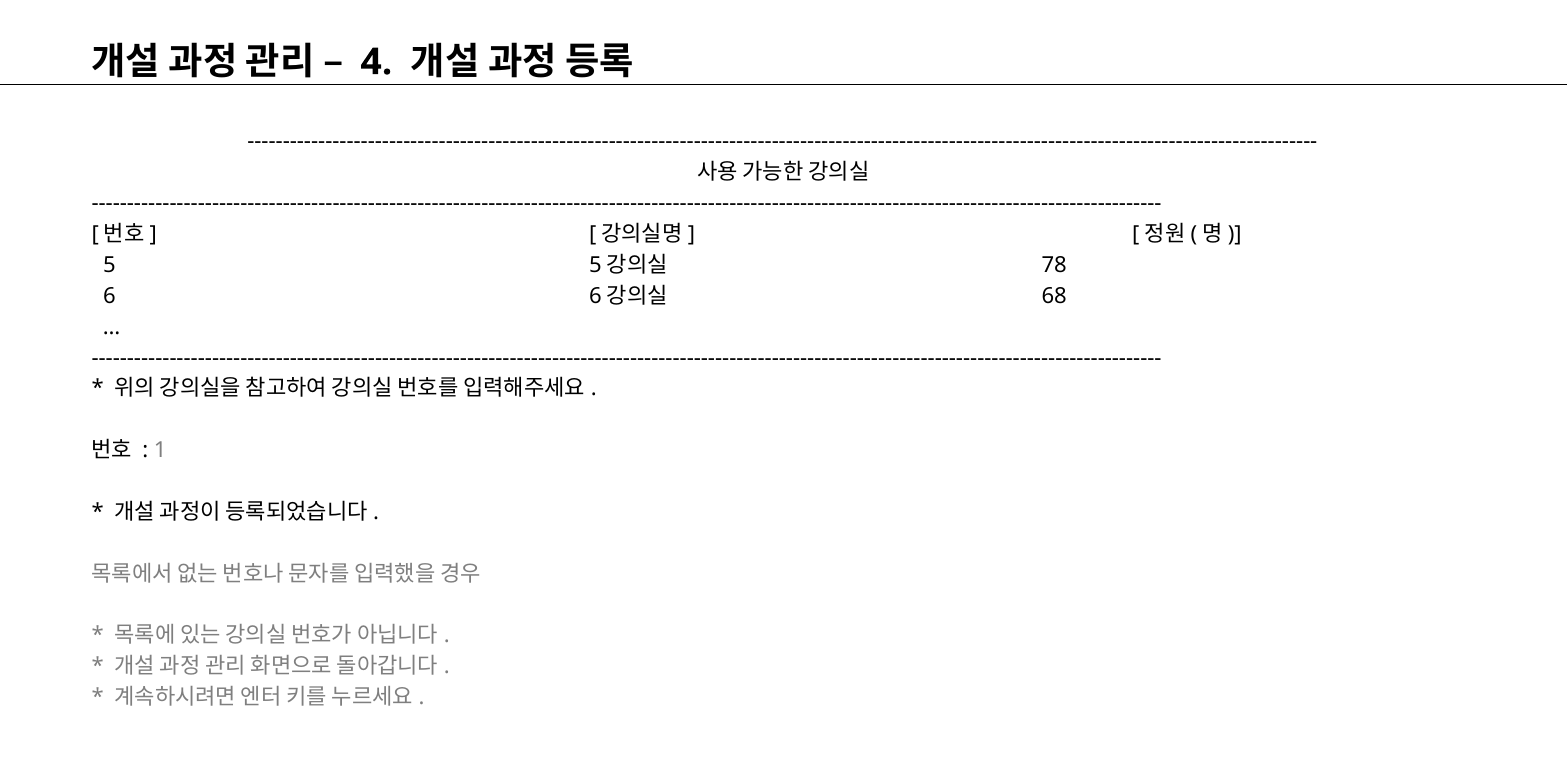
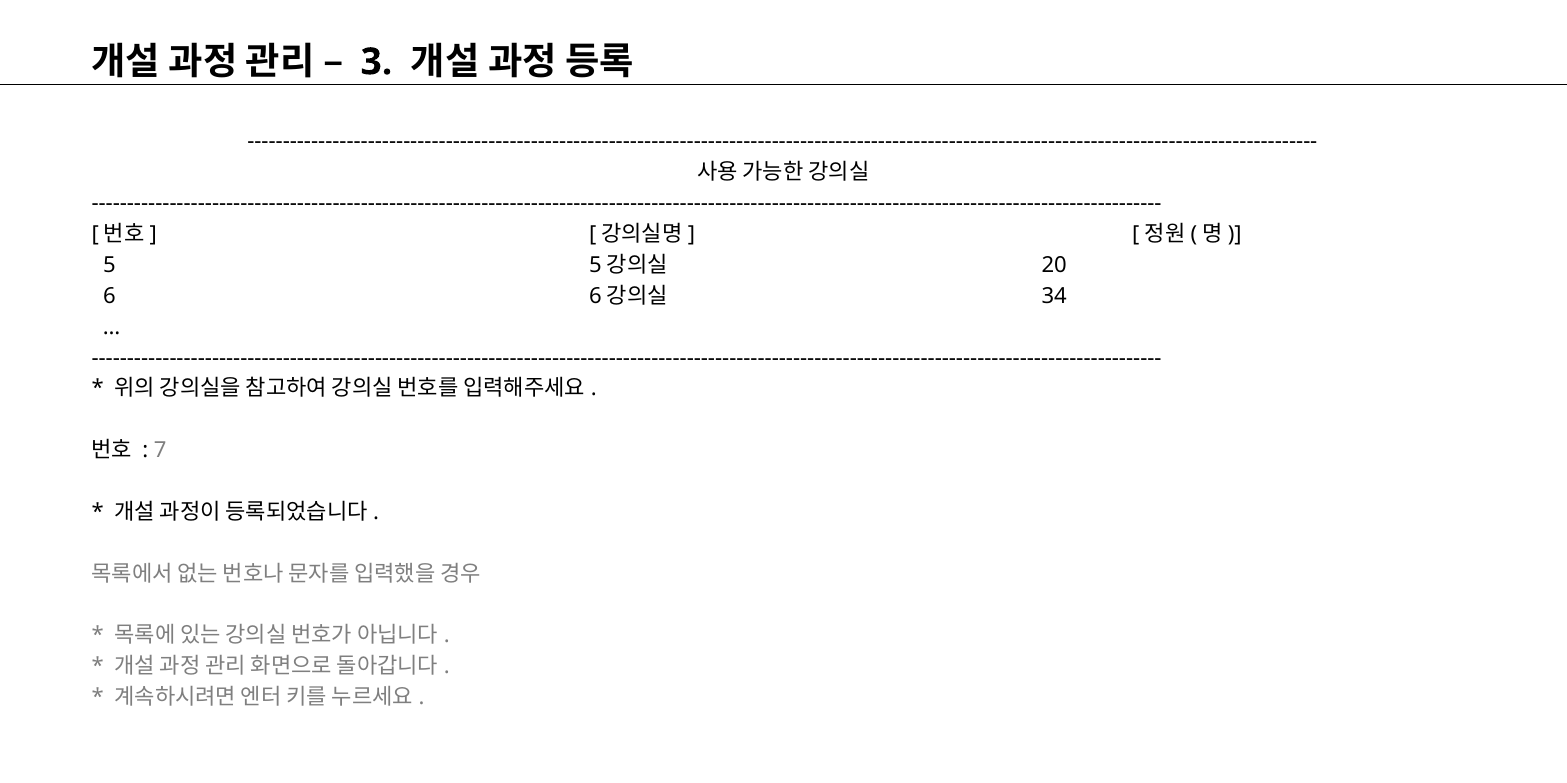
4: 4 -> 3 (376, 62)
78: 78 -> 20 (1054, 265)
68: 68 -> 34 (1054, 296)
1: 1 -> 7 (160, 451)
